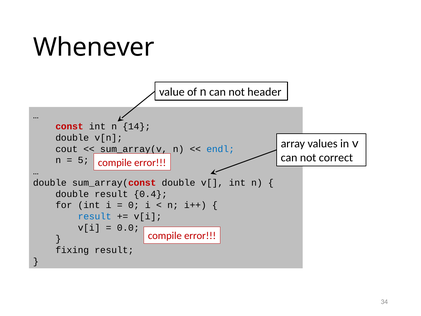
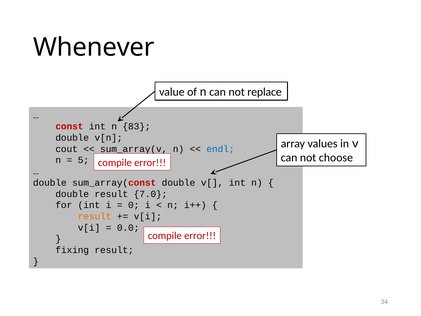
header: header -> replace (265, 92)
14: 14 -> 83 (137, 126)
correct: correct -> choose (336, 158)
0.4: 0.4 -> 7.0 (151, 194)
result colour: blue -> orange (95, 216)
